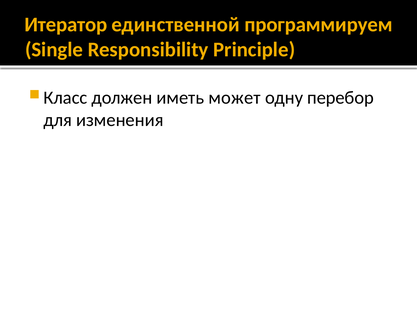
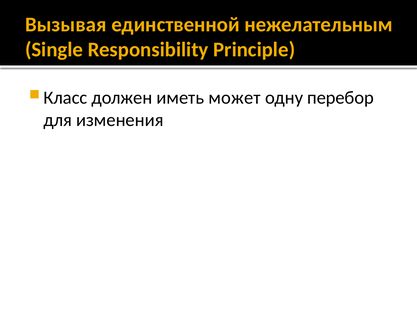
Итератор: Итератор -> Вызывая (66, 25)
программируем: программируем -> нежелательным (319, 25)
